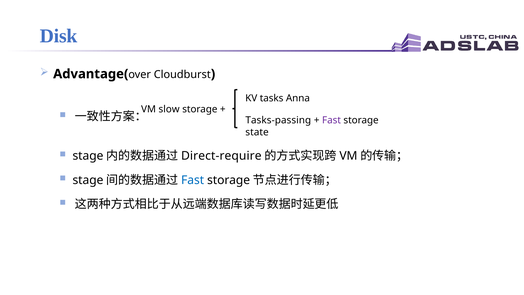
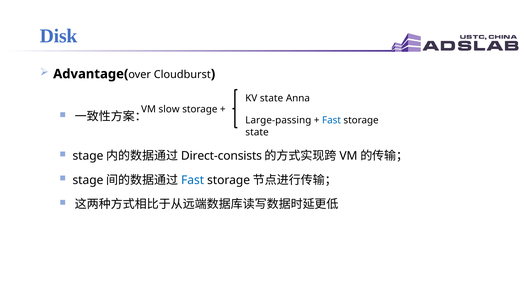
KV tasks: tasks -> state (272, 98)
Tasks-passing: Tasks-passing -> Large-passing (278, 120)
Fast colour: purple -> blue (332, 120)
Direct-require: Direct-require -> Direct-consists (221, 156)
